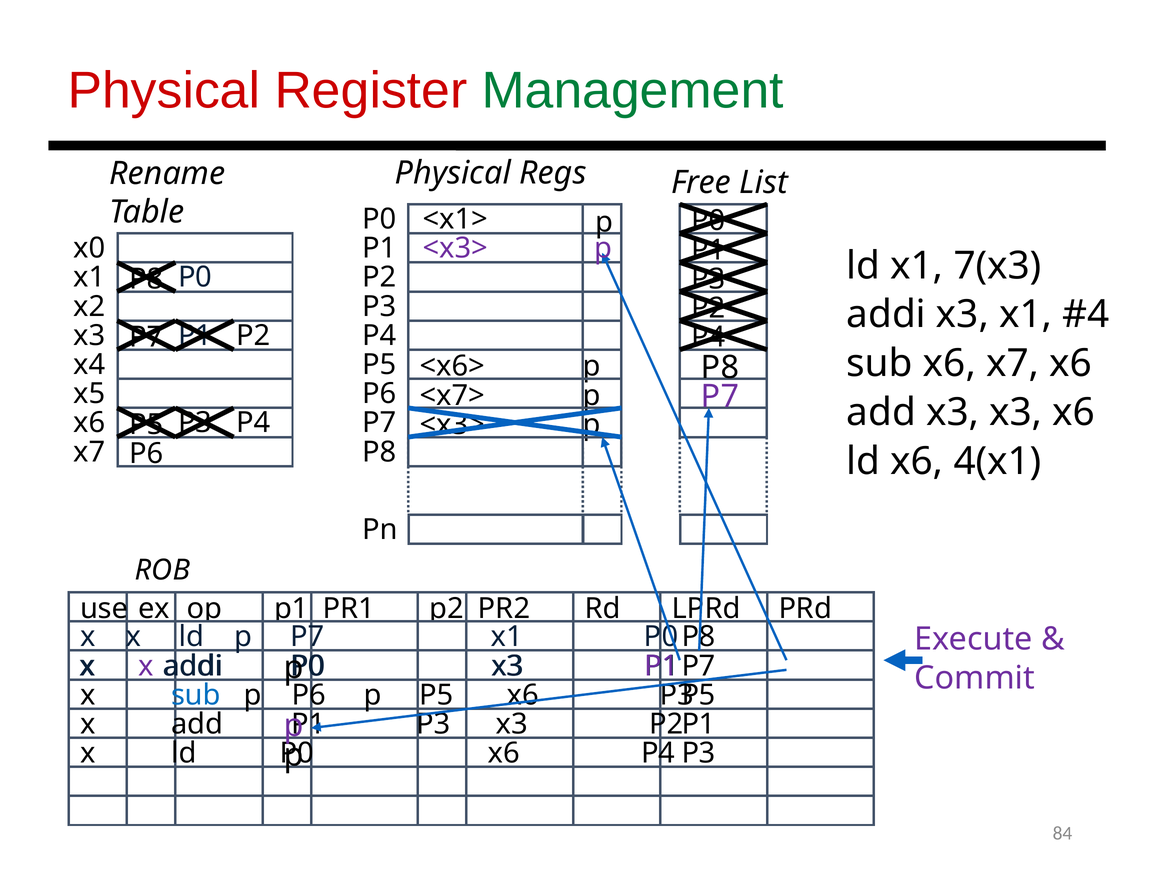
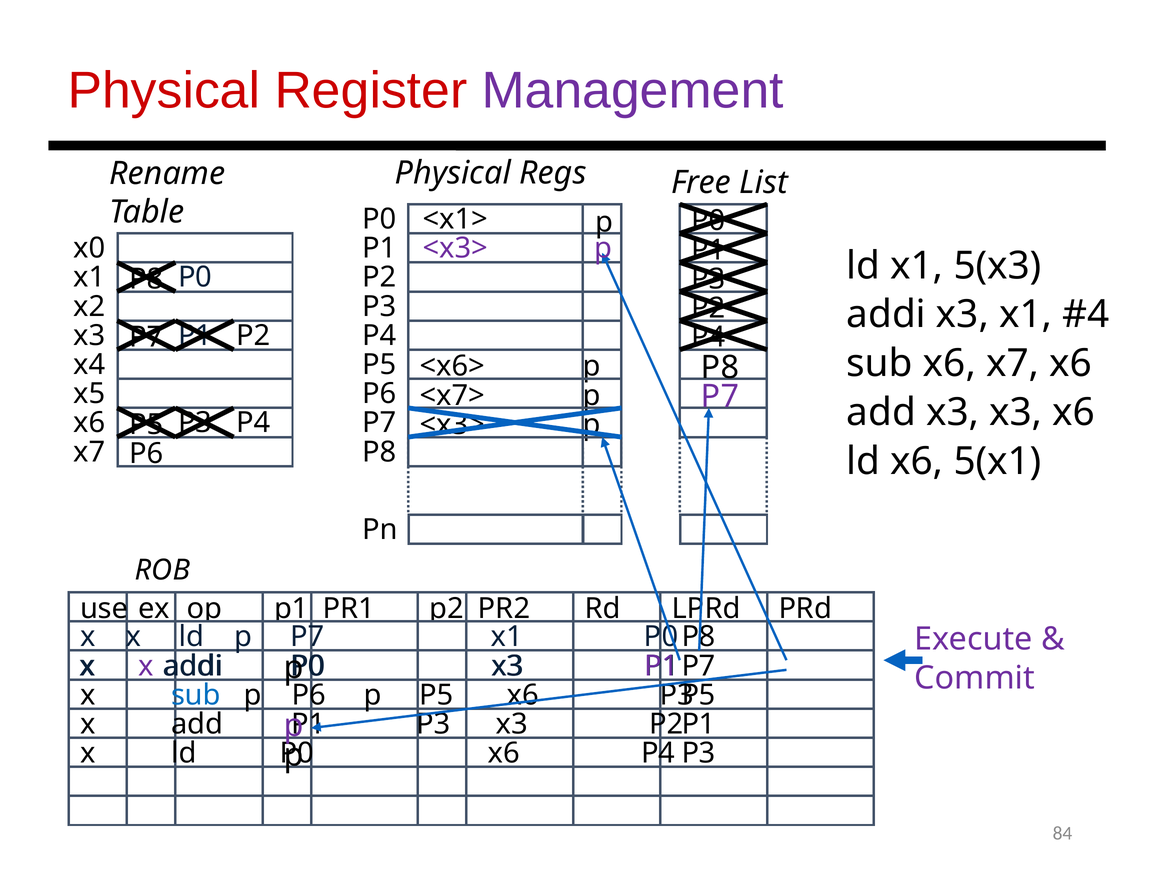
Management colour: green -> purple (633, 91)
7(x3: 7(x3 -> 5(x3 (998, 266)
4(x1: 4(x1 -> 5(x1 (998, 461)
